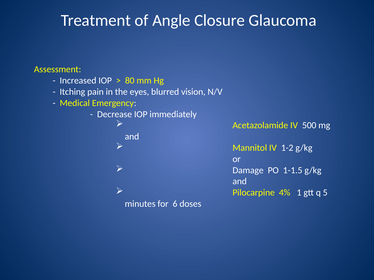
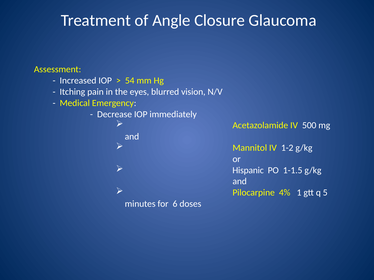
80: 80 -> 54 (130, 81)
Damage: Damage -> Hispanic (248, 171)
